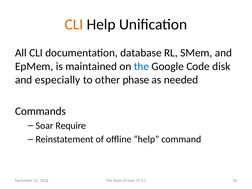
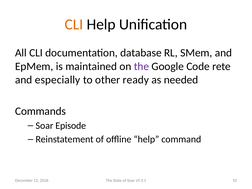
the colour: blue -> purple (141, 66)
disk: disk -> rete (221, 66)
phase: phase -> ready (136, 80)
Require: Require -> Episode (71, 126)
